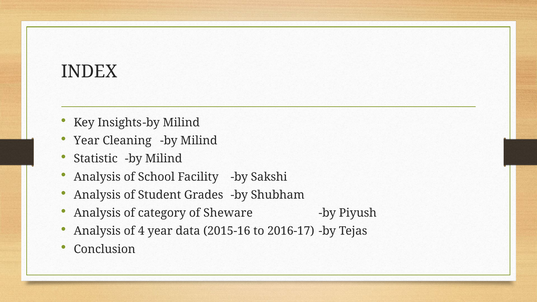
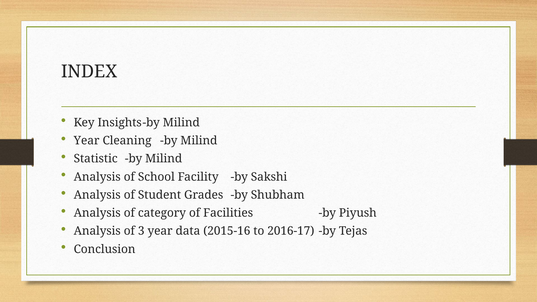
Sheware: Sheware -> Facilities (228, 213)
4: 4 -> 3 (141, 231)
